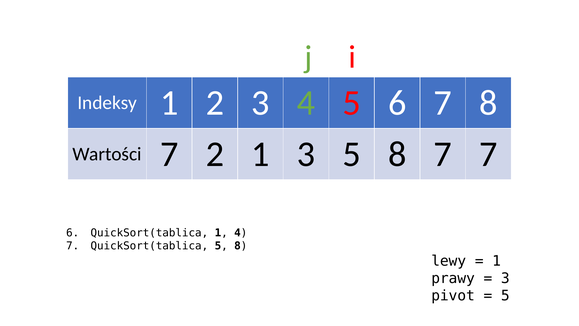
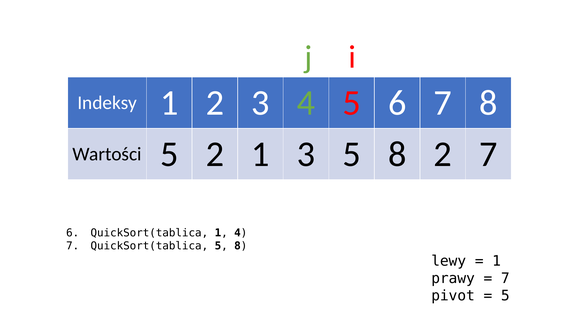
Wartości 7: 7 -> 5 (169, 154)
8 7: 7 -> 2 (443, 154)
3: 3 -> 7 (505, 278)
